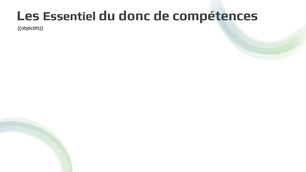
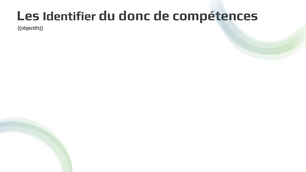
Essentiel: Essentiel -> Identifier (69, 16)
